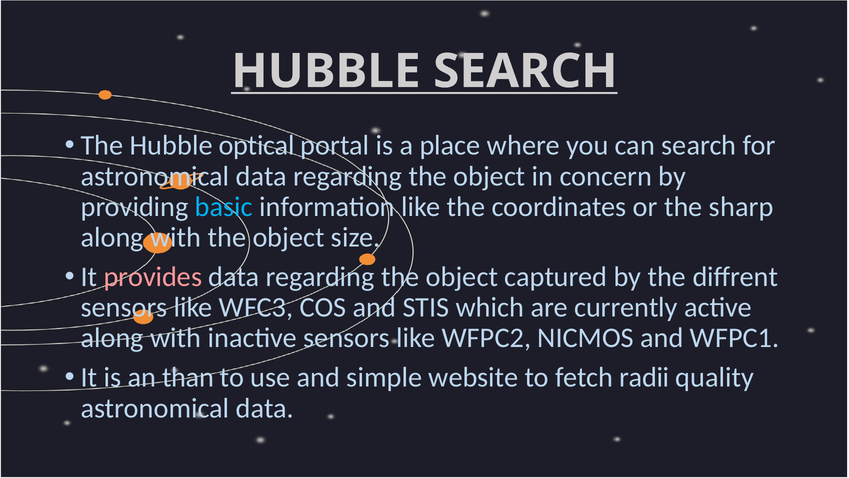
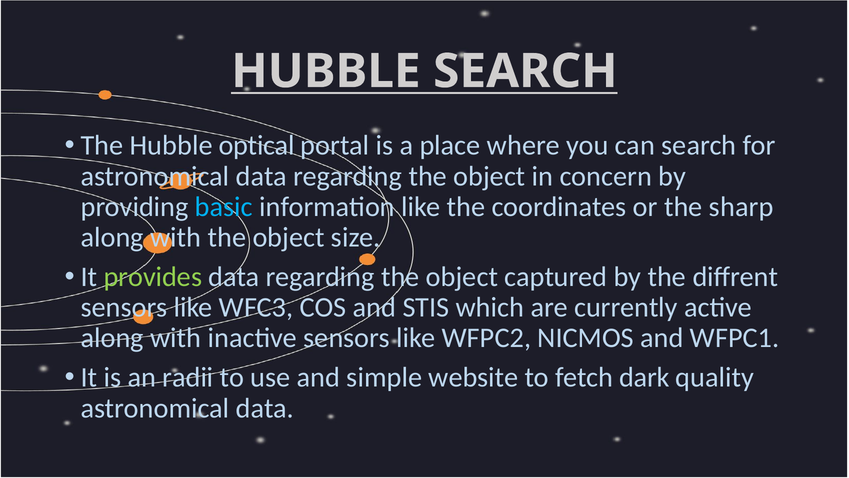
provides colour: pink -> light green (153, 277)
than: than -> radii (188, 377)
radii: radii -> dark (644, 377)
